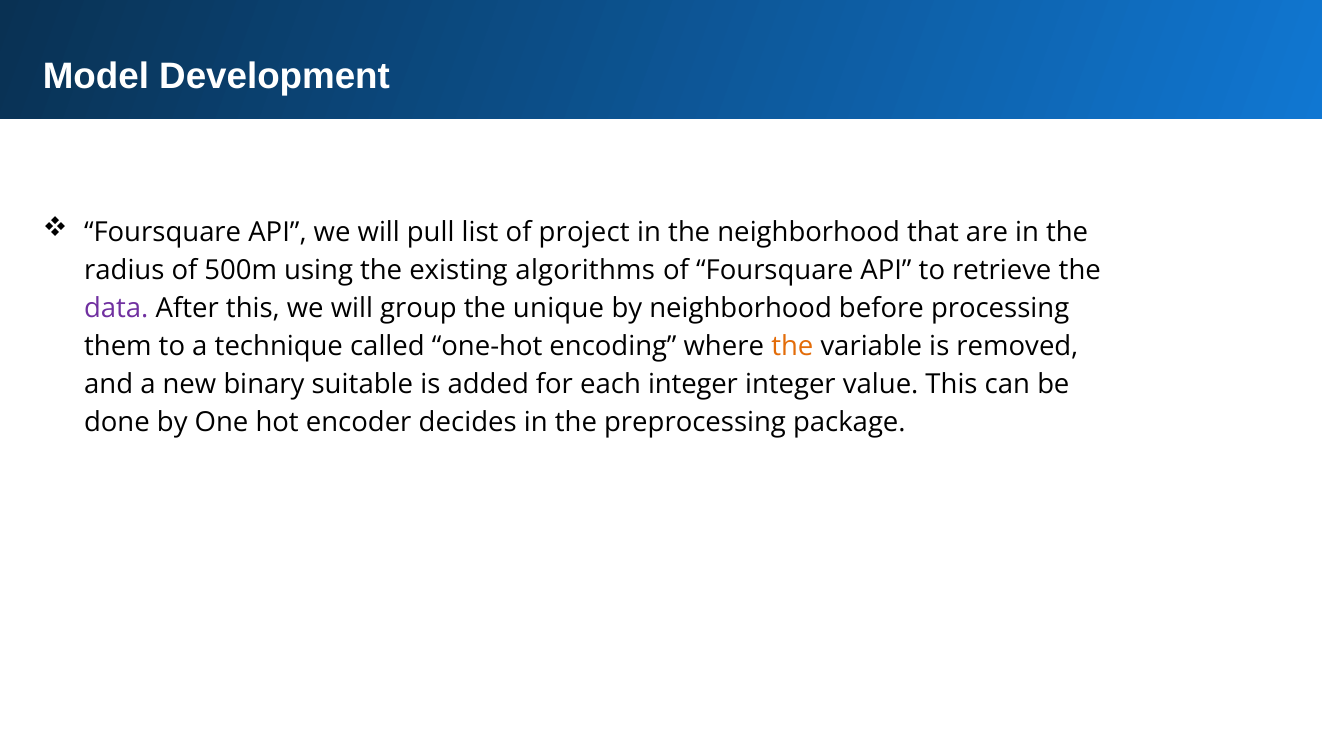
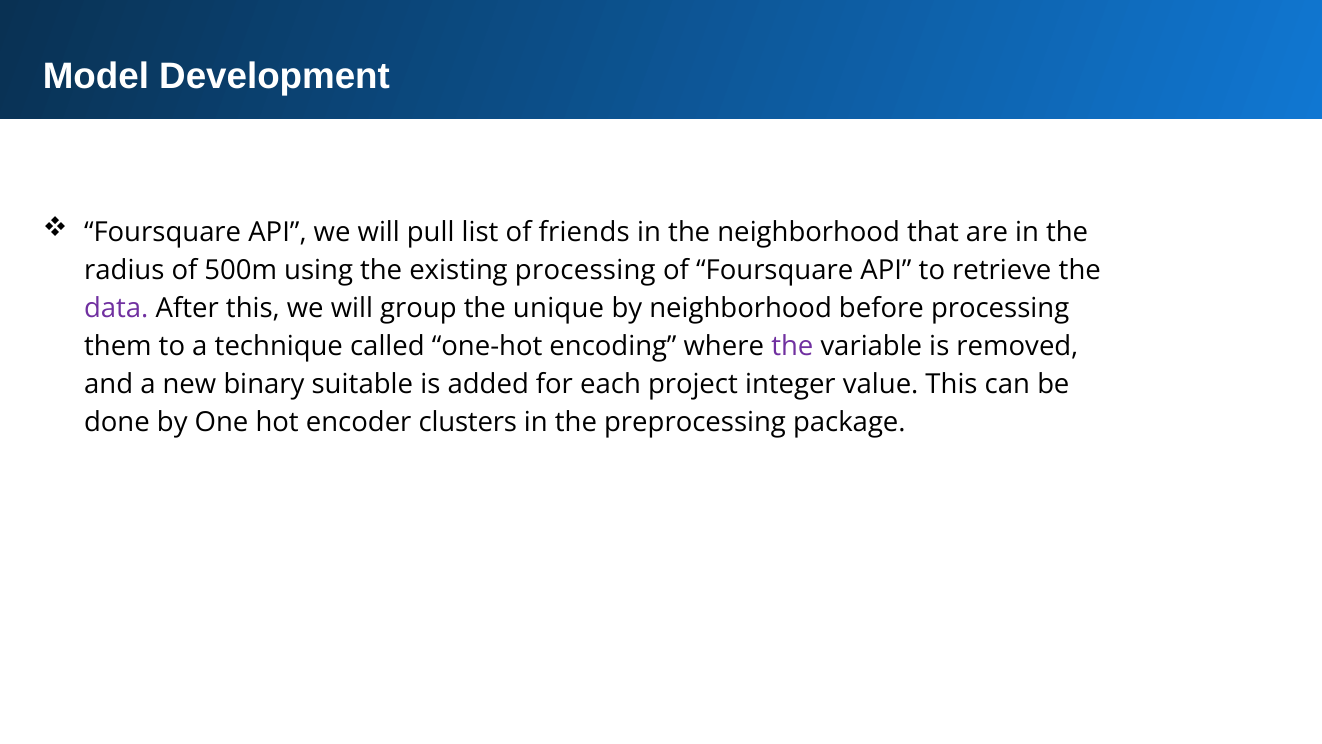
project: project -> friends (584, 232)
existing algorithms: algorithms -> processing (585, 270)
the colour: orange -> purple (792, 346)
each integer: integer -> project (693, 384)
decides: decides -> clusters (468, 422)
